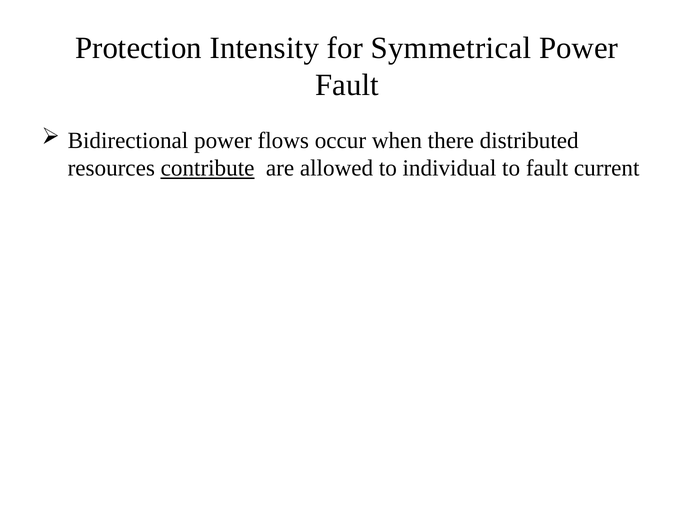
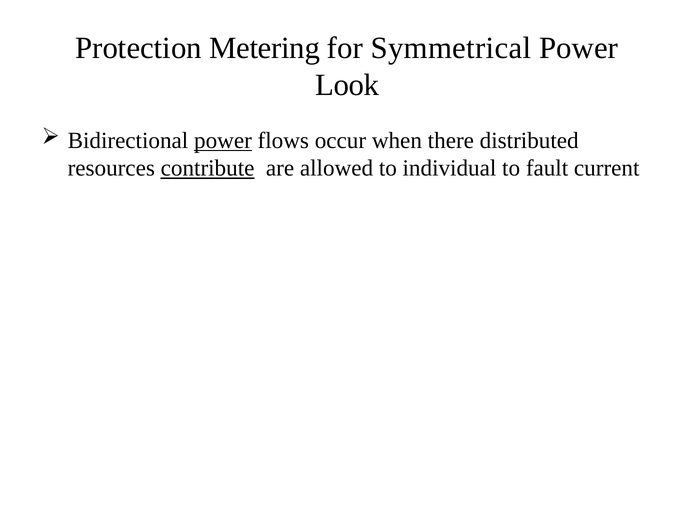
Intensity: Intensity -> Metering (265, 48)
Fault: Fault -> Look (347, 85)
power underline: none -> present (223, 140)
